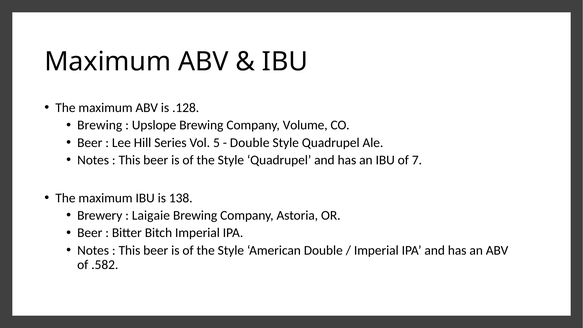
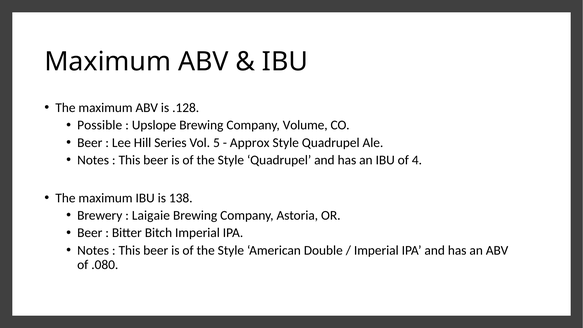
Brewing: Brewing -> Possible (100, 125)
Double: Double -> Approx (250, 143)
7: 7 -> 4 (417, 160)
.582: .582 -> .080 (105, 265)
